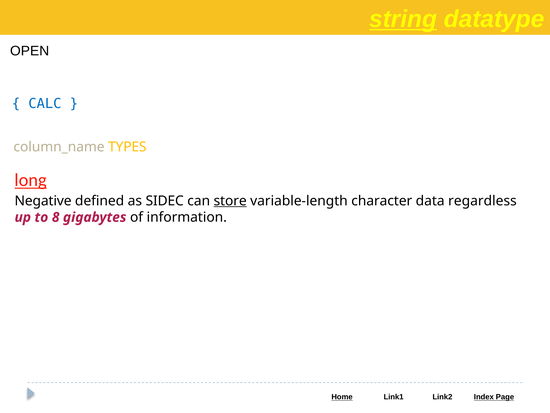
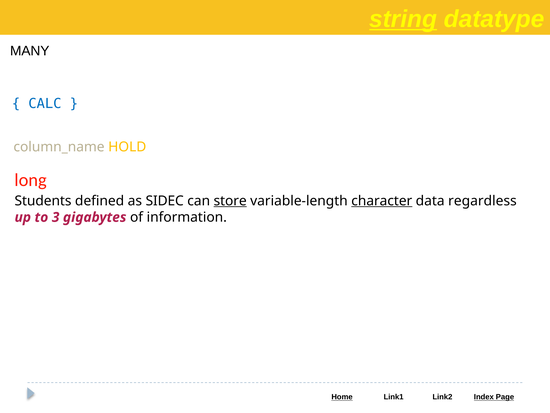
OPEN: OPEN -> MANY (30, 51)
TYPES: TYPES -> HOLD (127, 147)
long underline: present -> none (31, 180)
Negative: Negative -> Students (43, 201)
character underline: none -> present (382, 201)
8: 8 -> 3 (56, 217)
